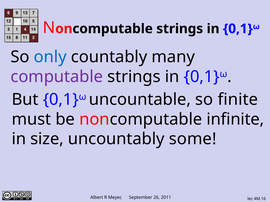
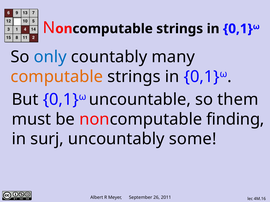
computable colour: purple -> orange (57, 77)
finite: finite -> them (238, 100)
infinite: infinite -> finding (235, 119)
size: size -> surj (47, 139)
